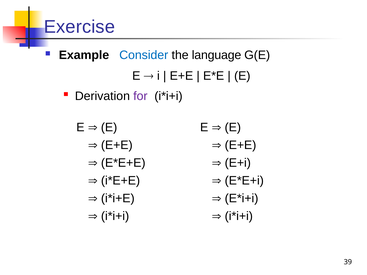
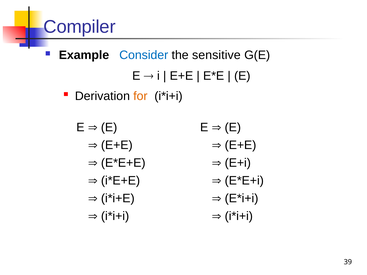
Exercise: Exercise -> Compiler (80, 27)
language: language -> sensitive (216, 55)
for colour: purple -> orange (140, 96)
